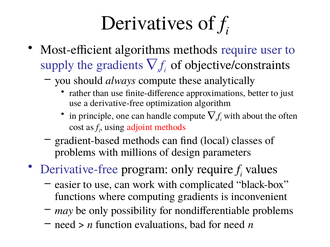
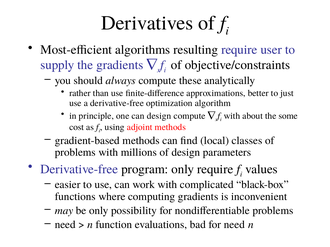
algorithms methods: methods -> resulting (196, 50)
can handle: handle -> design (159, 116)
often: often -> some (288, 116)
